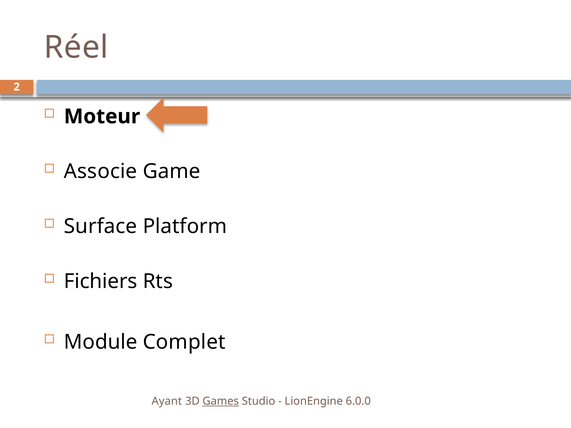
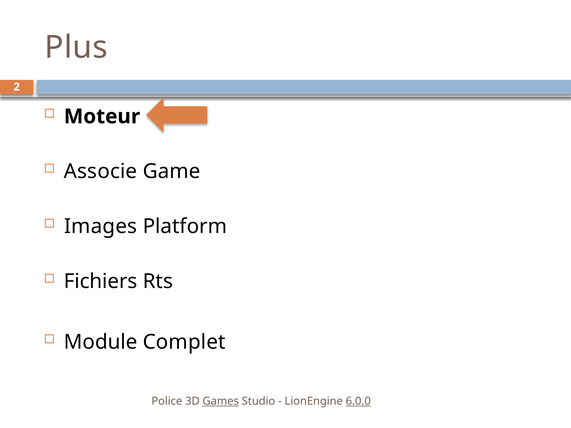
Réel: Réel -> Plus (76, 47)
Surface: Surface -> Images (101, 227)
Ayant: Ayant -> Police (167, 401)
6.0.0 underline: none -> present (358, 401)
